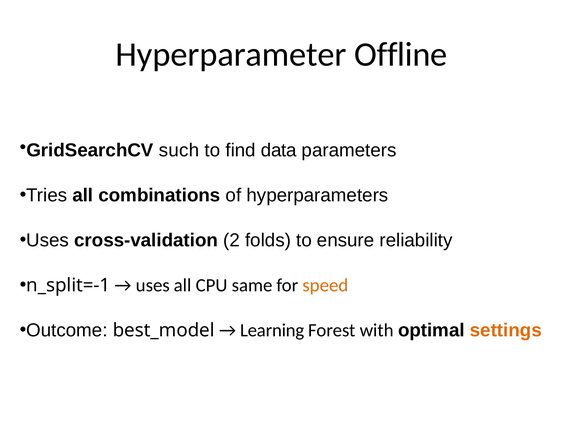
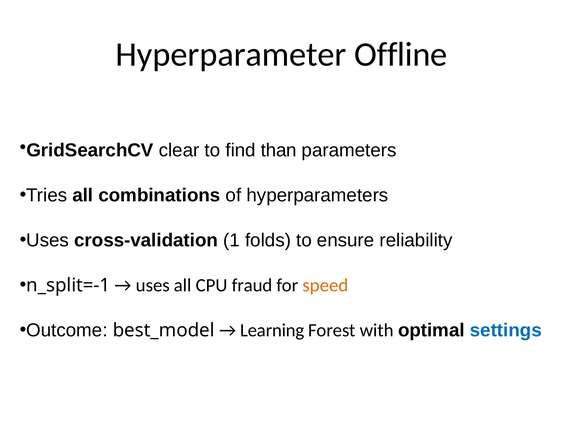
such: such -> clear (179, 150)
data: data -> than (279, 150)
2: 2 -> 1 (232, 241)
same: same -> fraud (252, 286)
settings colour: orange -> blue (506, 331)
